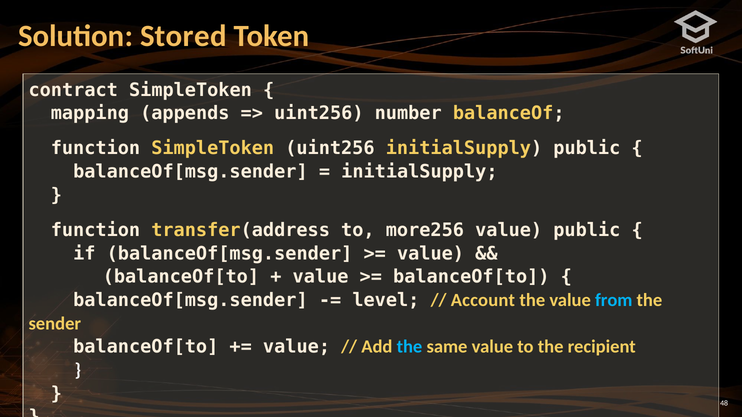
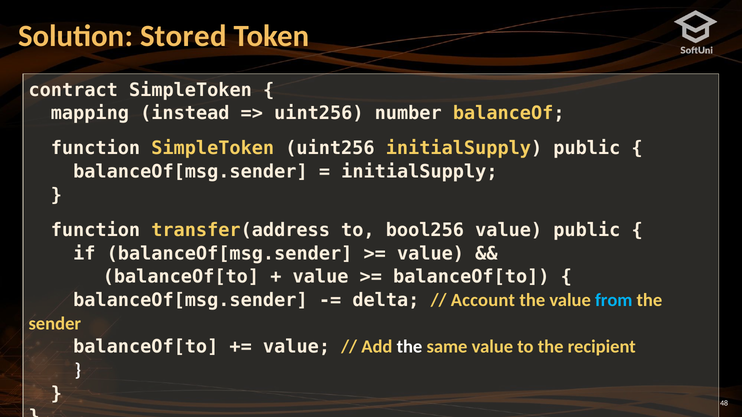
appends: appends -> instead (185, 114)
more256: more256 -> bool256 (425, 230)
level: level -> delta (386, 300)
the colour: light blue -> white (409, 347)
